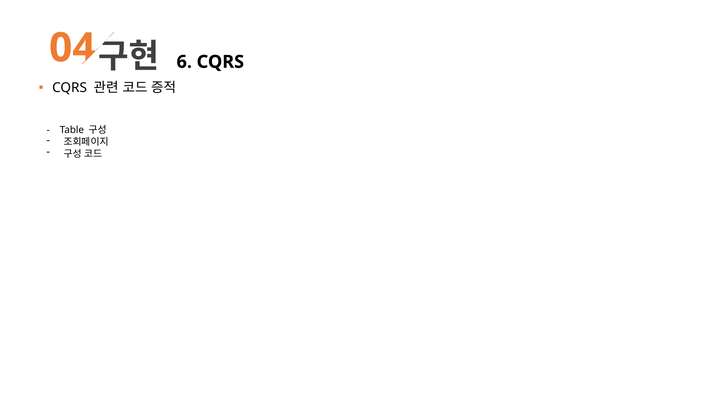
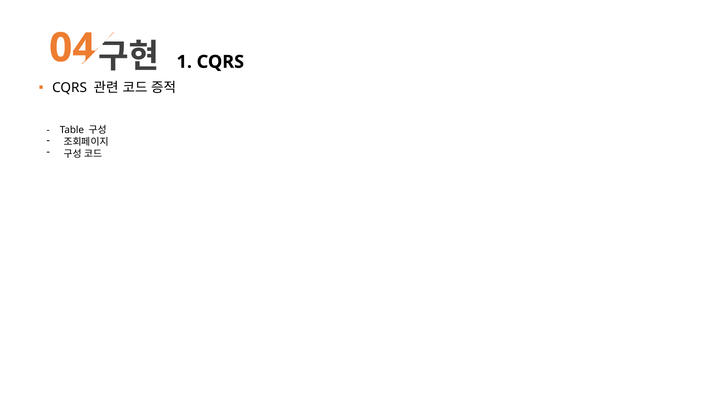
6: 6 -> 1 (184, 62)
